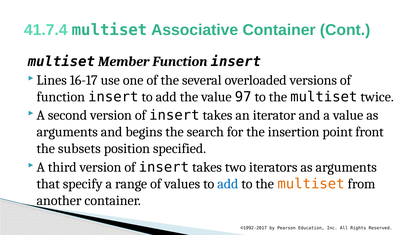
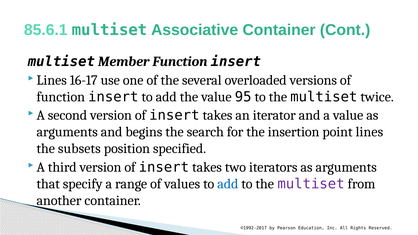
41.7.4: 41.7.4 -> 85.6.1 (46, 30)
97: 97 -> 95 (243, 97)
point front: front -> lines (369, 132)
multiset colour: orange -> purple (311, 184)
